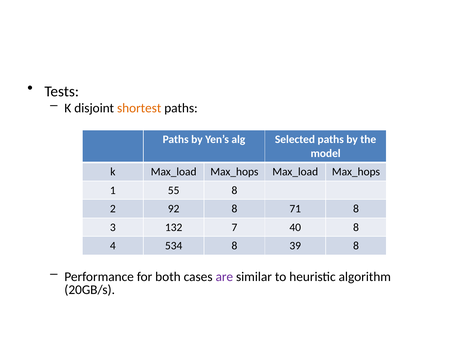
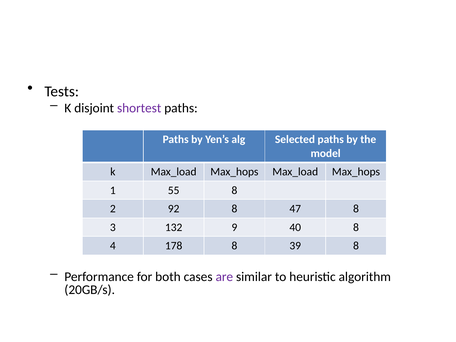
shortest colour: orange -> purple (139, 108)
71: 71 -> 47 (295, 209)
7: 7 -> 9 (234, 227)
534: 534 -> 178 (174, 246)
